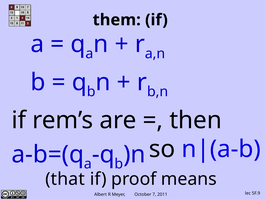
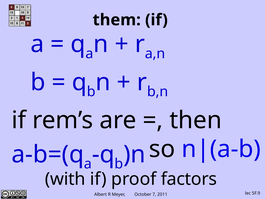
that: that -> with (65, 179)
means: means -> factors (189, 179)
